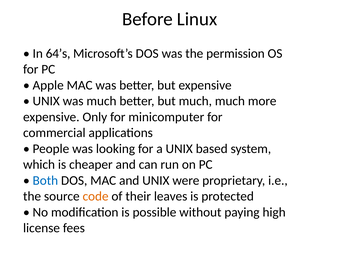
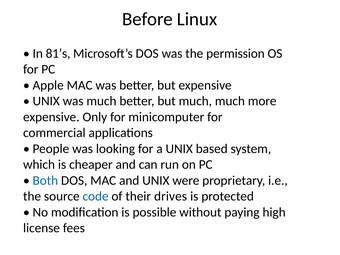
64’s: 64’s -> 81’s (58, 53)
code colour: orange -> blue (96, 196)
leaves: leaves -> drives (171, 196)
